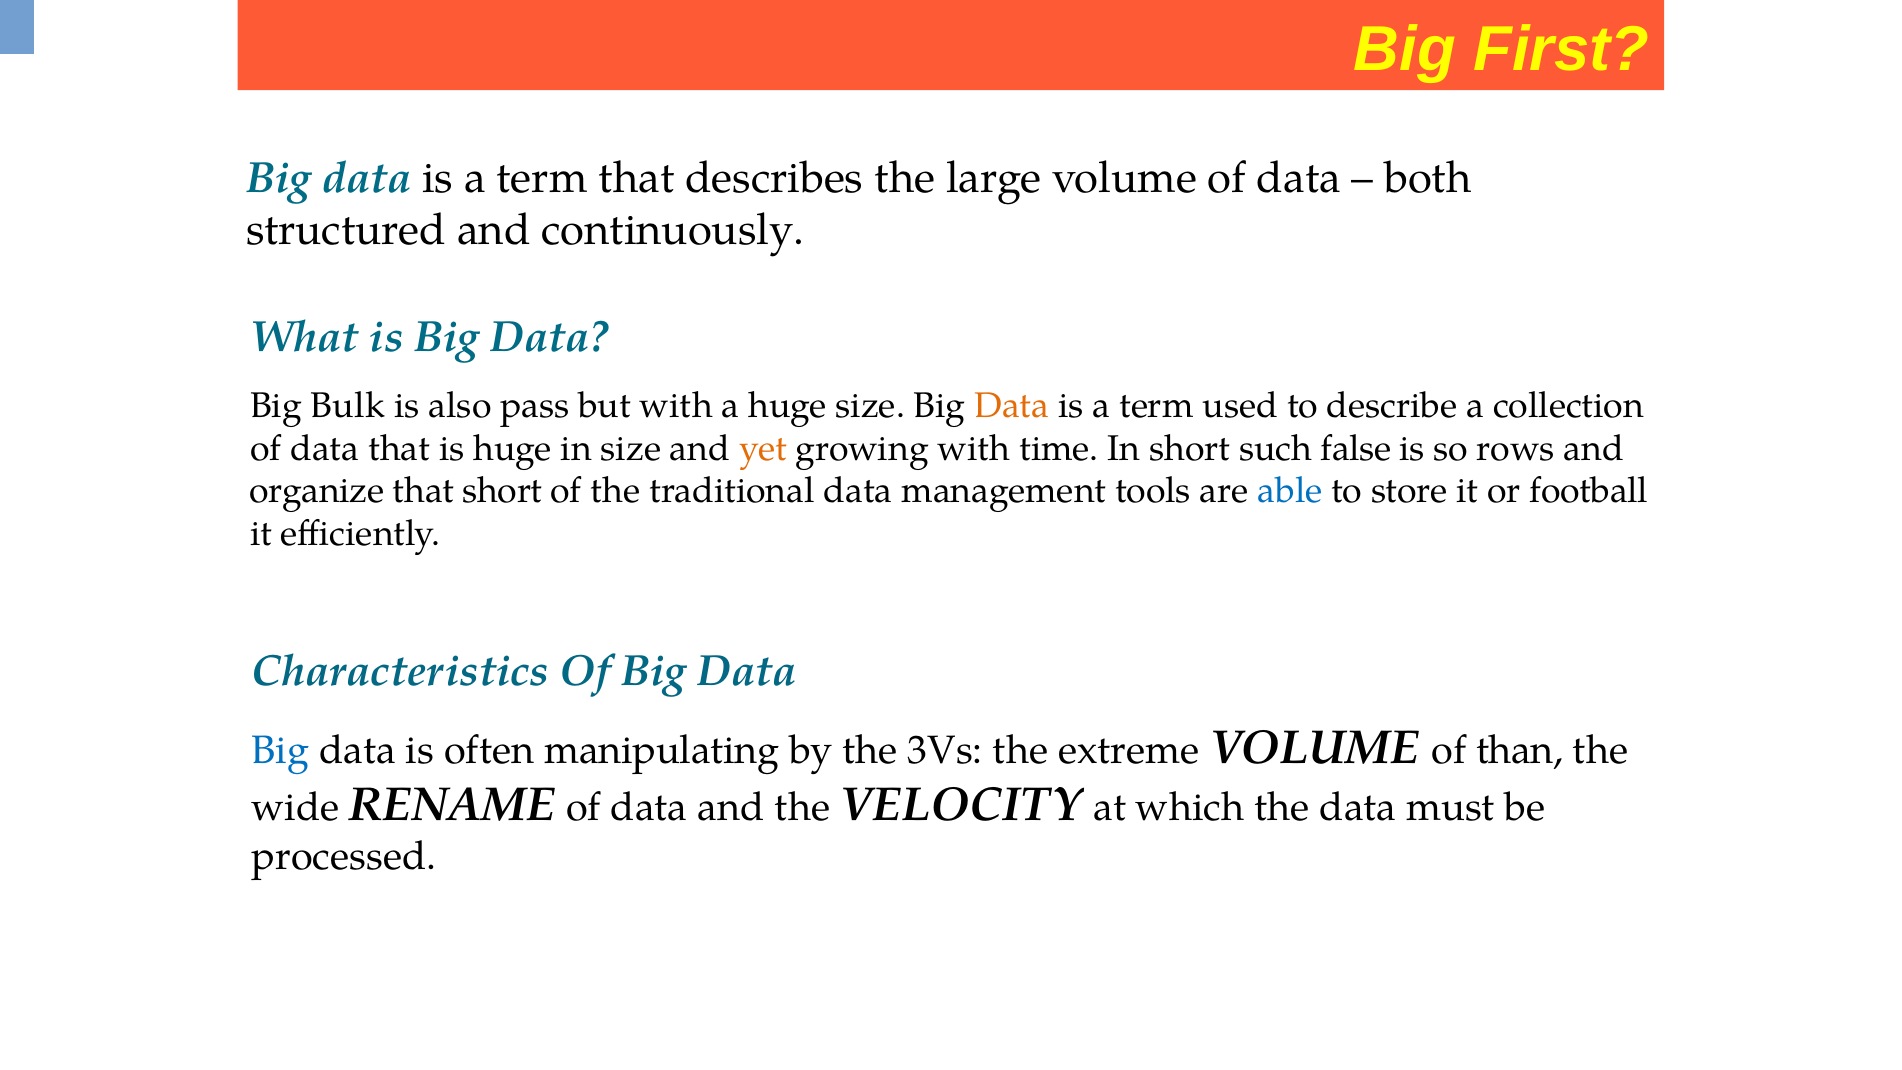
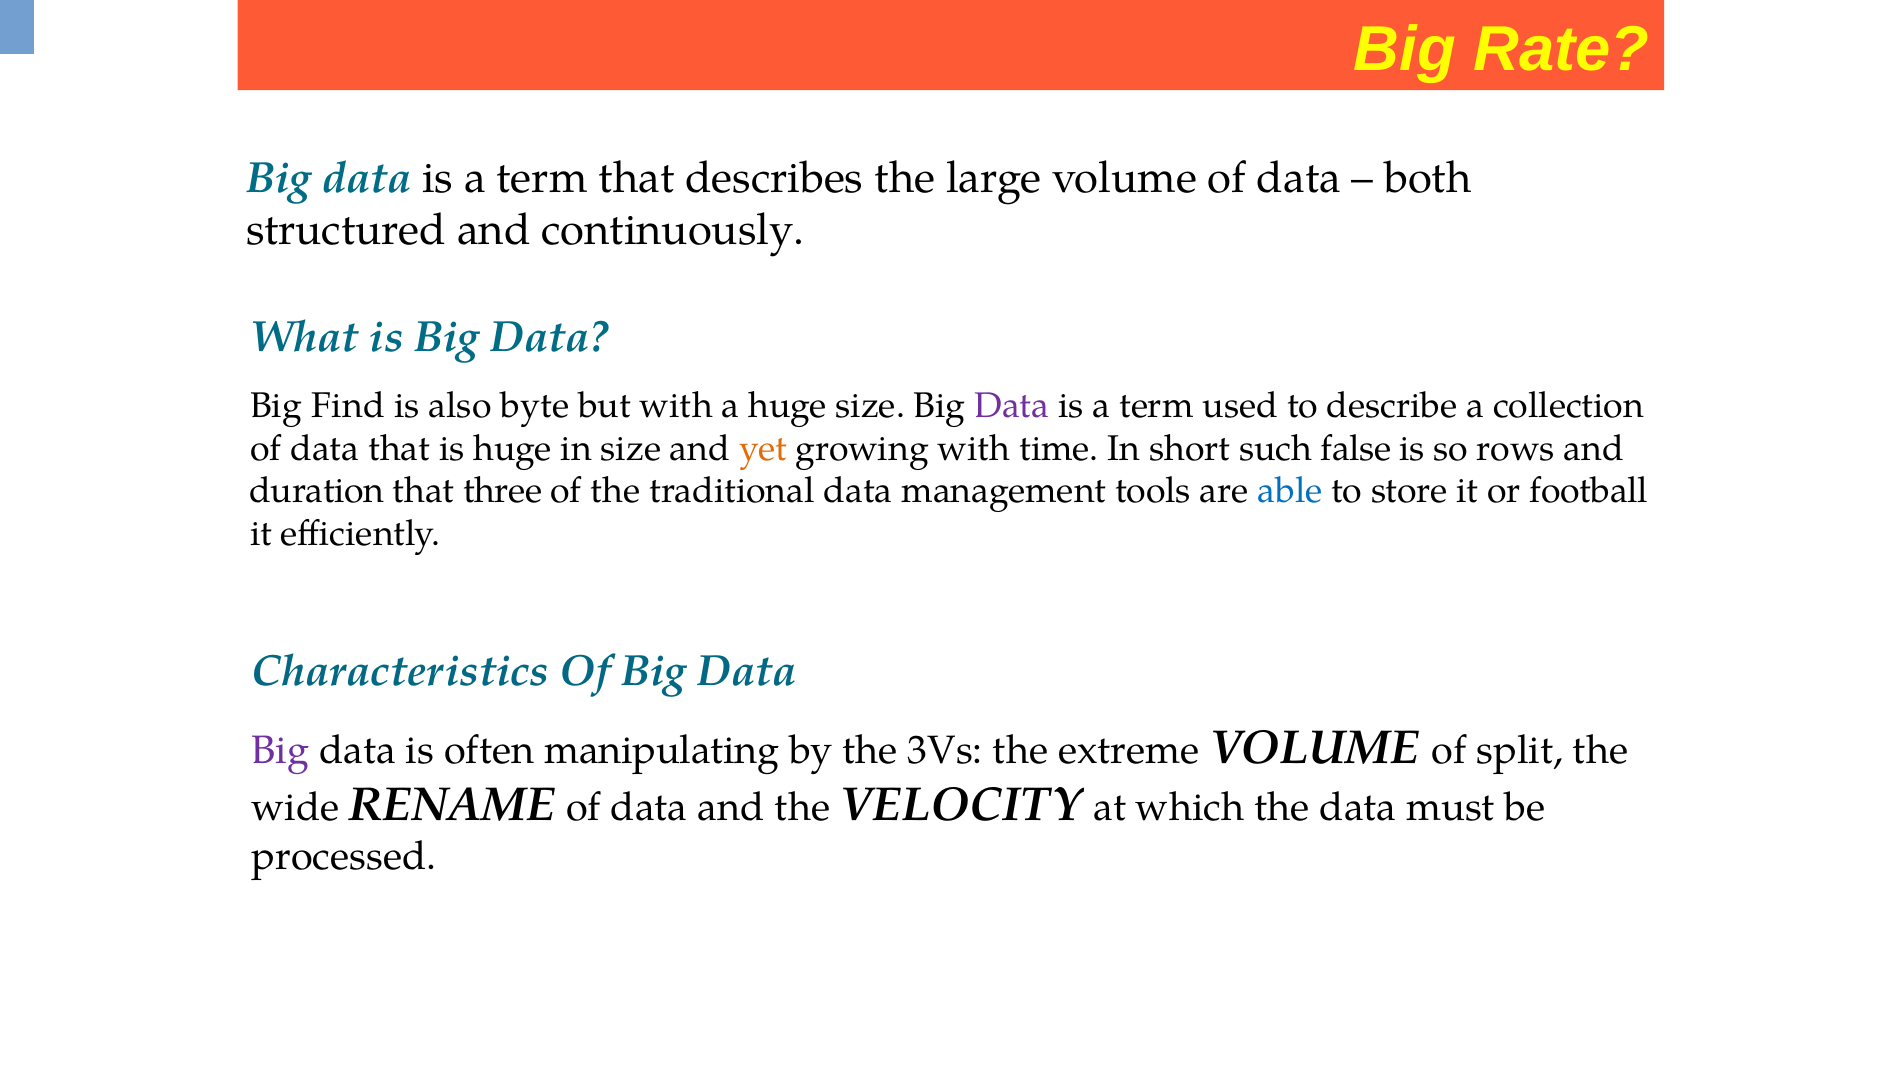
First: First -> Rate (1562, 50)
Bulk: Bulk -> Find (348, 406)
pass: pass -> byte (535, 406)
Data colour: orange -> purple (1012, 406)
organize: organize -> duration (317, 491)
that short: short -> three (503, 491)
Big colour: blue -> purple (281, 750)
than: than -> split (1520, 750)
